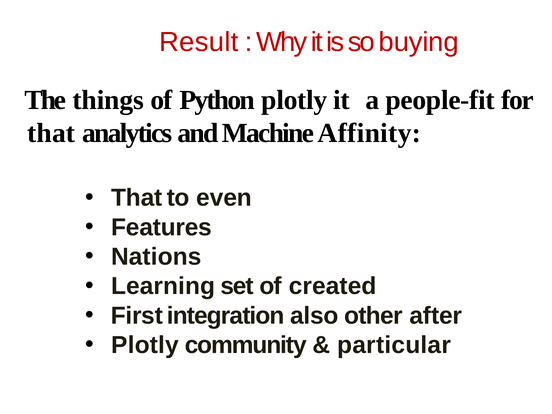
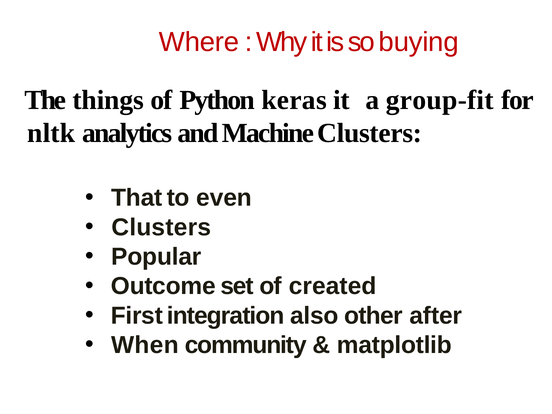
Result: Result -> Where (199, 42)
Python plotly: plotly -> keras (294, 100)
people-fit: people-fit -> group-fit (440, 100)
that: that -> nltk (51, 133)
Machine Affinity: Affinity -> Clusters (370, 133)
Features: Features -> Clusters (161, 227)
Nations: Nations -> Popular (156, 257)
Learning: Learning -> Outcome (163, 286)
Plotly: Plotly -> When (145, 345)
particular: particular -> matplotlib (394, 345)
